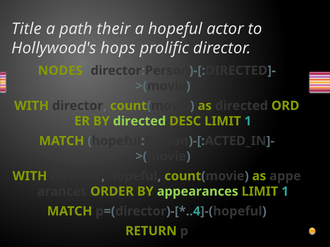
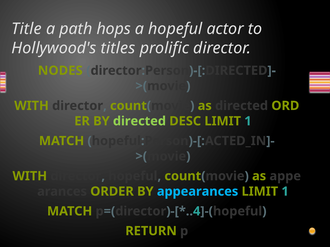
their: their -> hops (114, 29)
hops: hops -> titles (118, 48)
appearances colour: light green -> light blue (198, 192)
